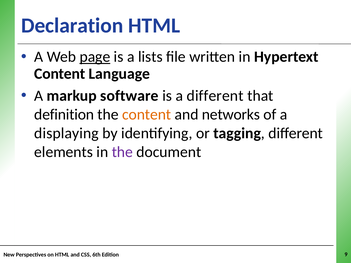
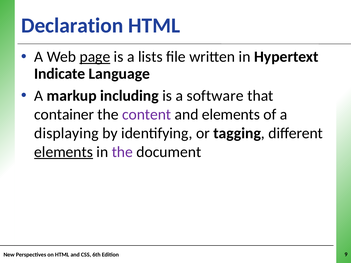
Content: Content -> Indicate (60, 74)
software: software -> including (129, 96)
a different: different -> software (215, 96)
definition: definition -> container (64, 115)
content colour: orange -> purple (147, 115)
and networks: networks -> elements (231, 115)
elements underline: none -> present (64, 152)
